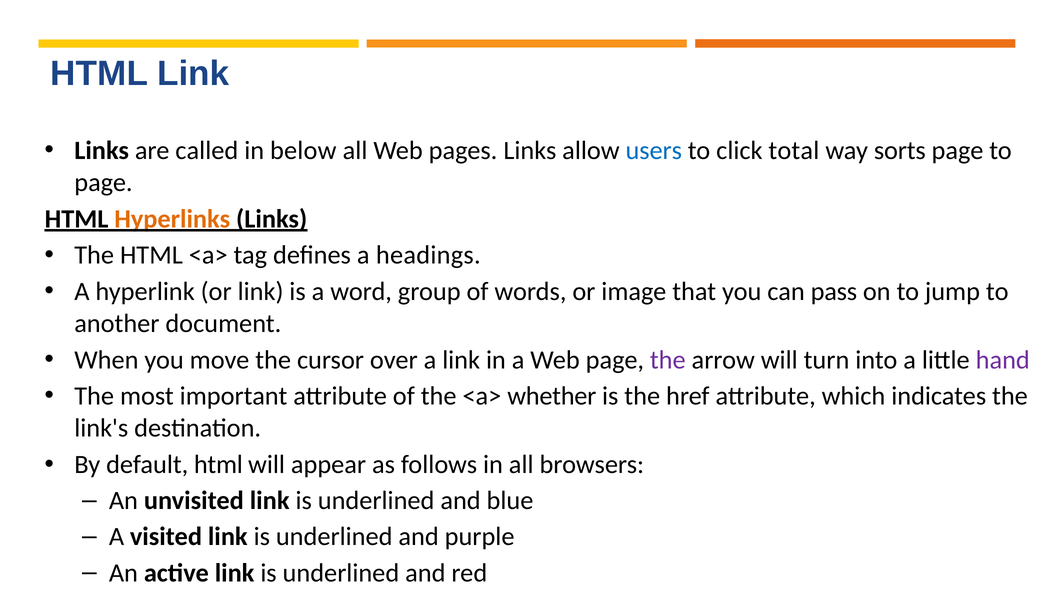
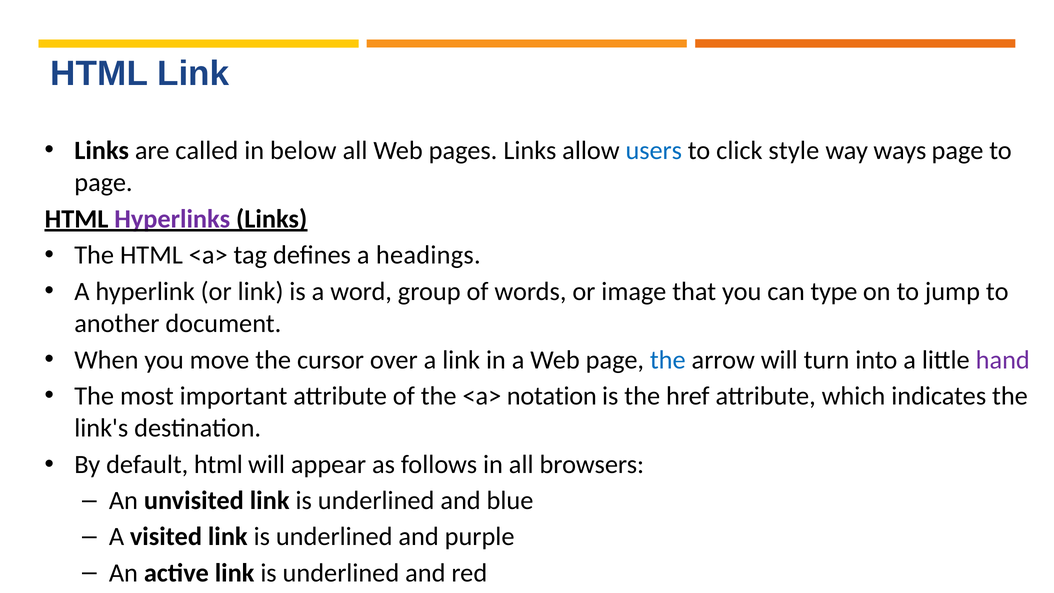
total: total -> style (794, 151)
sorts: sorts -> ways (900, 151)
Hyperlinks colour: orange -> purple (172, 219)
pass: pass -> type (834, 292)
the colour: purple -> blue (668, 360)
whether: whether -> notation (552, 396)
